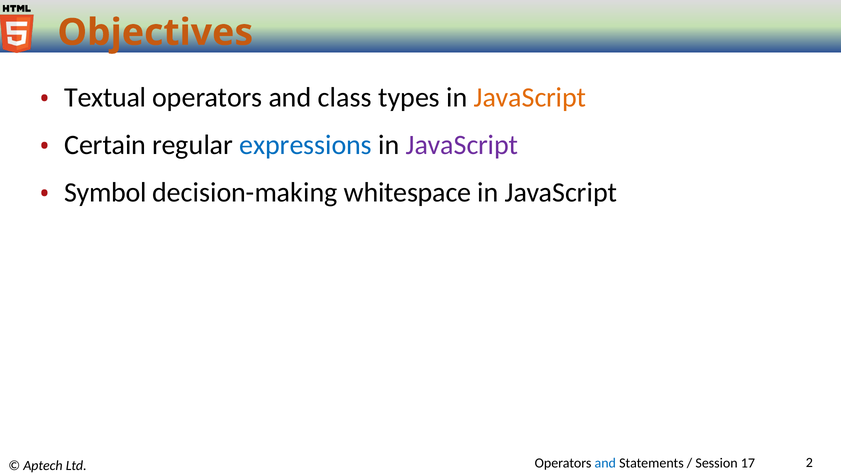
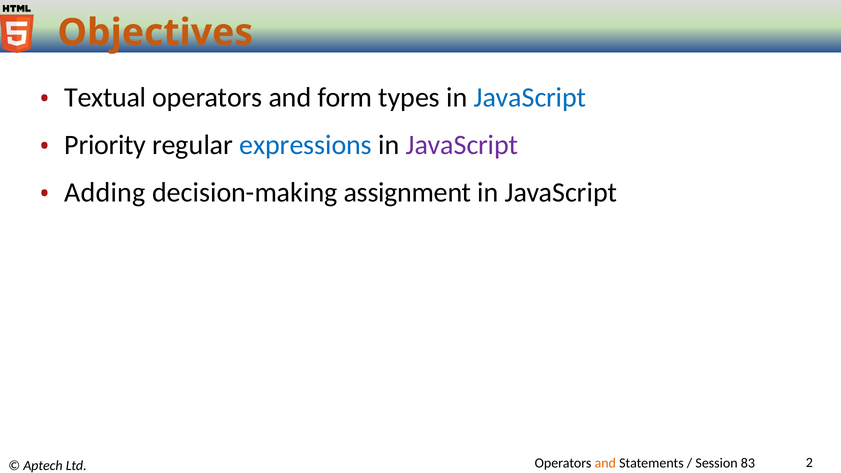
class: class -> form (345, 97)
JavaScript colour: orange -> blue (530, 97)
Certain: Certain -> Priority (105, 145)
Symbol: Symbol -> Adding (105, 193)
whitespace: whitespace -> assignment (408, 193)
and colour: blue -> orange (605, 463)
17: 17 -> 83 (748, 463)
